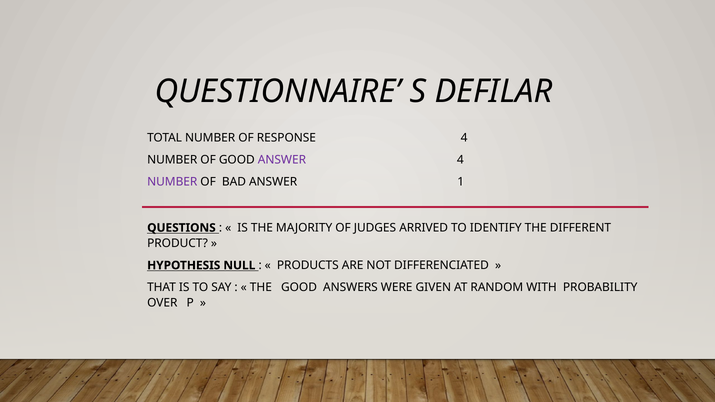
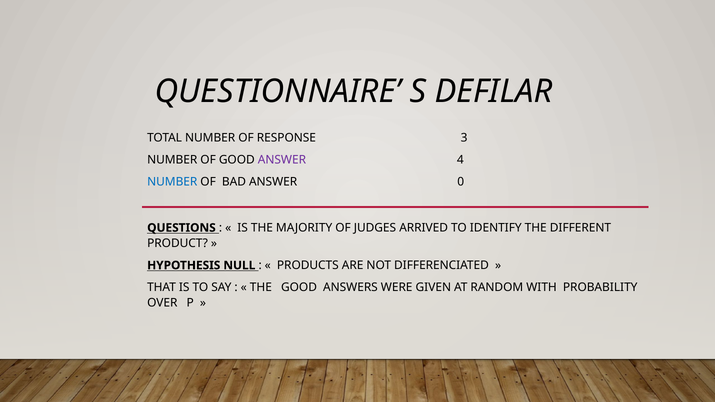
RESPONSE 4: 4 -> 3 (464, 138)
NUMBER colour: purple -> blue (172, 182)
1: 1 -> 0 (461, 182)
